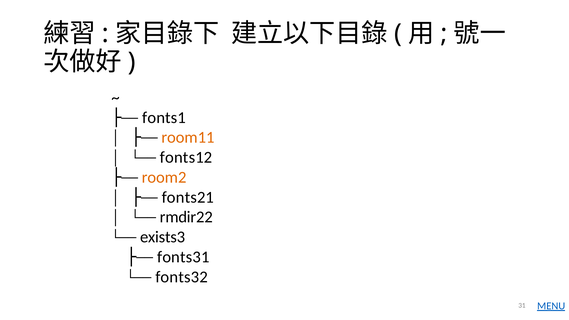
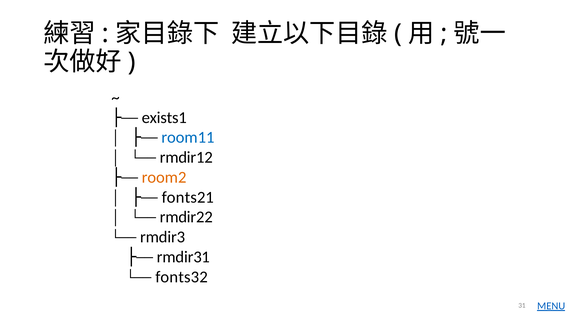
fonts1: fonts1 -> exists1 (164, 118)
room11 colour: orange -> blue (188, 137)
fonts12: fonts12 -> rmdir12 (186, 157)
exists3: exists3 -> rmdir3 (163, 237)
fonts31: fonts31 -> rmdir31 (183, 257)
